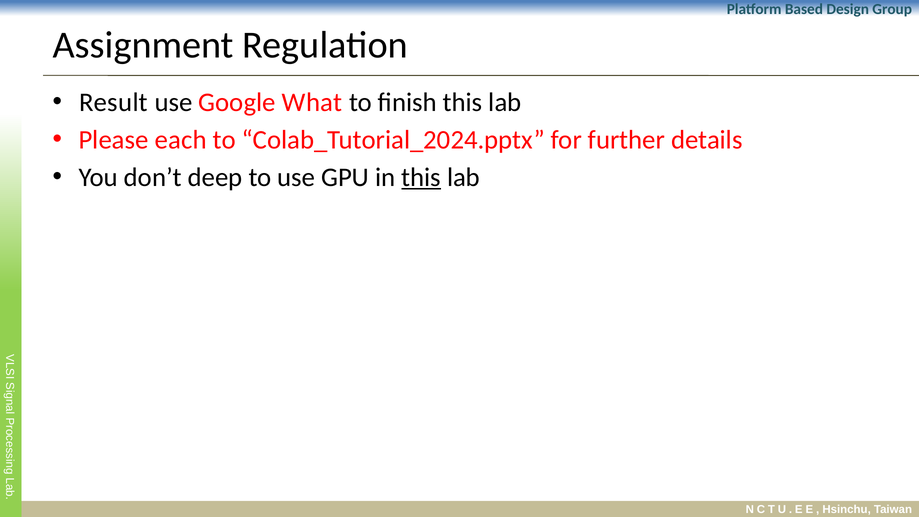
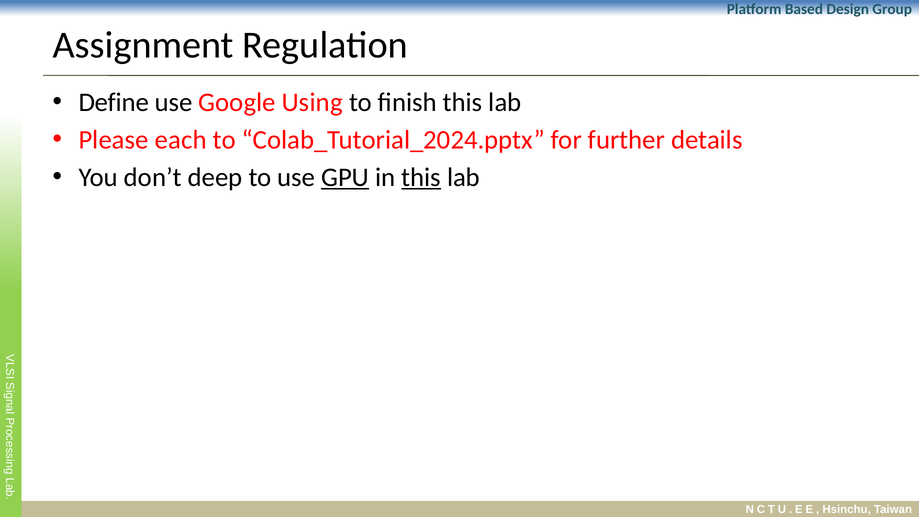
Result: Result -> Define (114, 102)
What: What -> Using (312, 102)
GPU underline: none -> present (345, 177)
